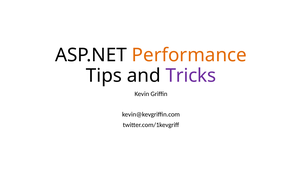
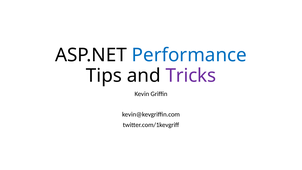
Performance colour: orange -> blue (189, 55)
